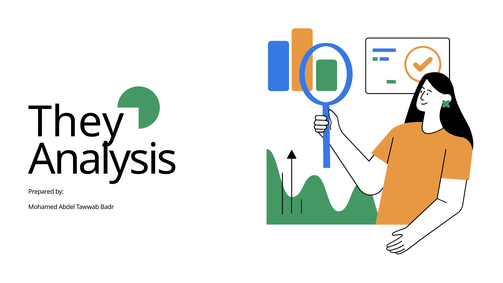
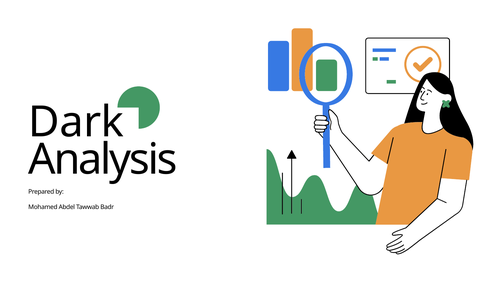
They: They -> Dark (76, 122)
